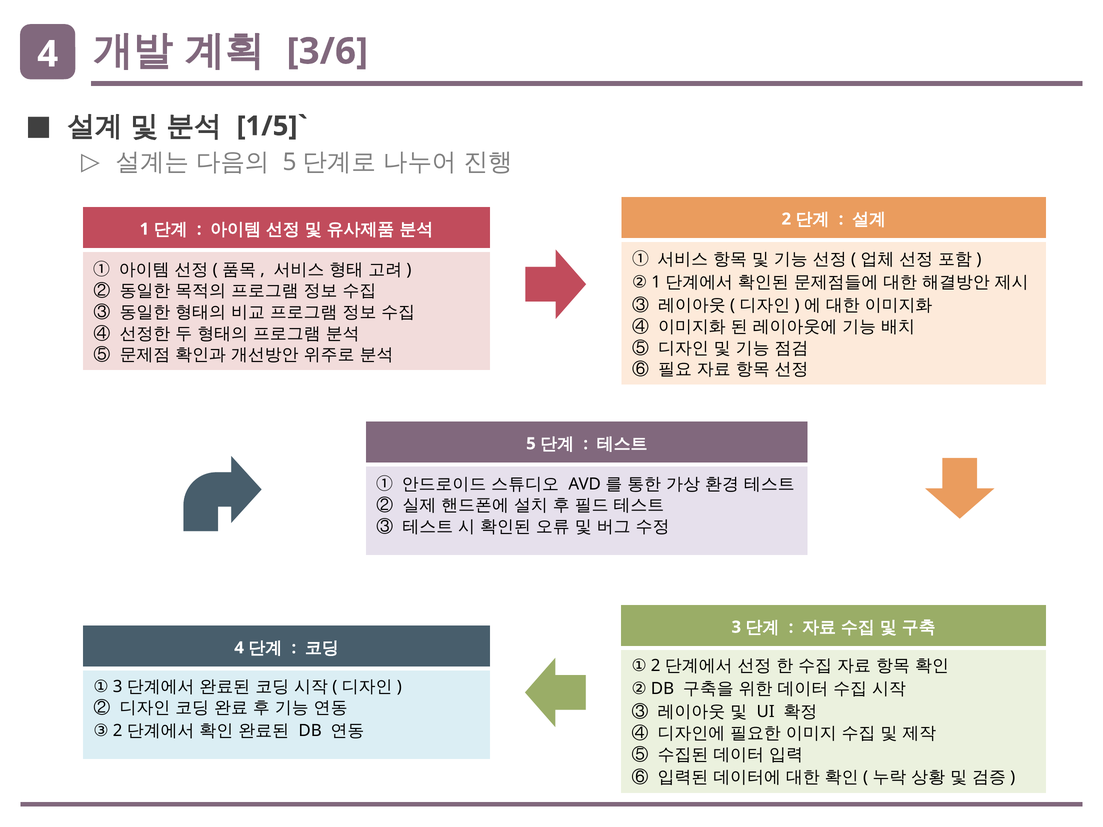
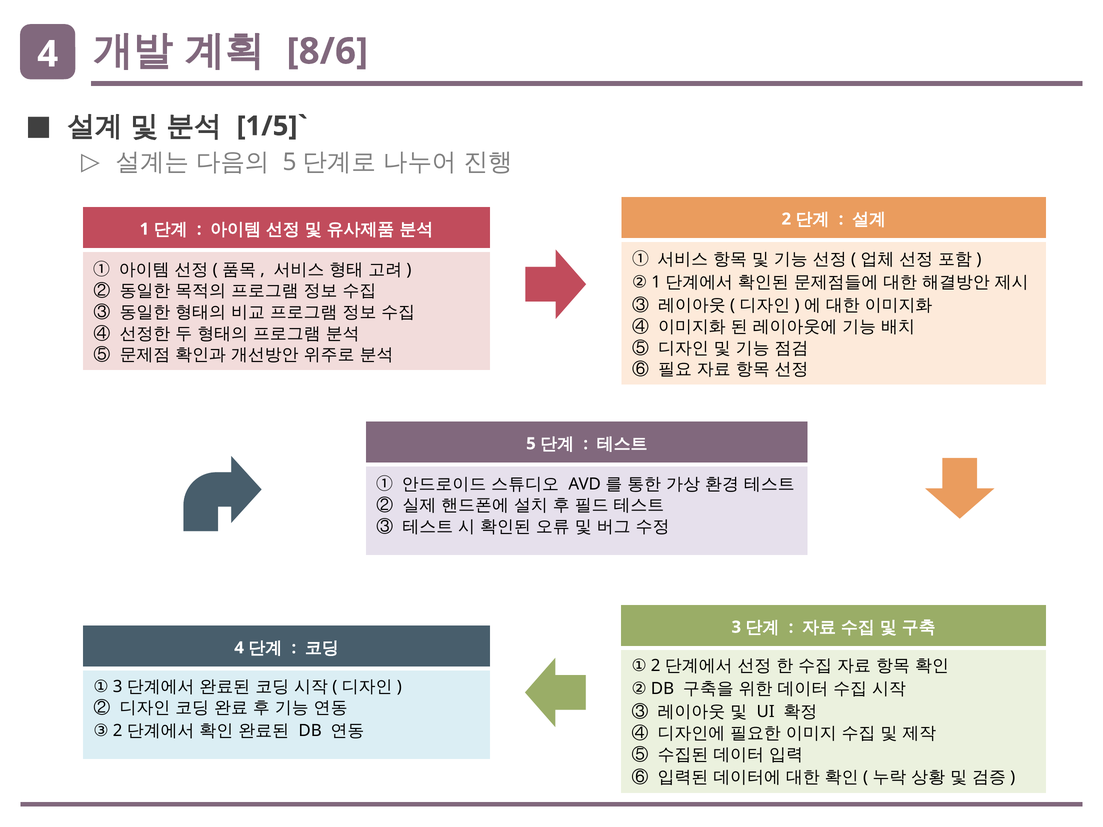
3/6: 3/6 -> 8/6 (327, 51)
